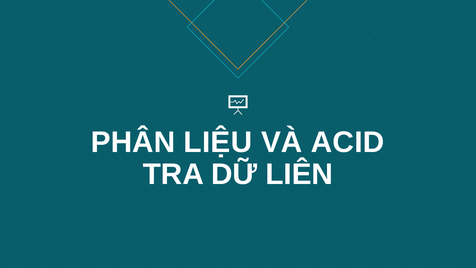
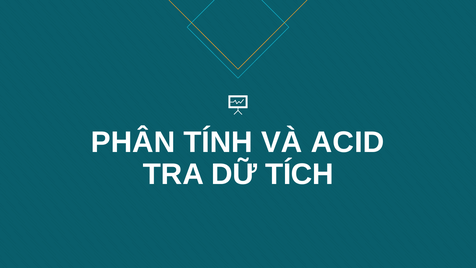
LIỆU: LIỆU -> TÍNH (218, 142)
LIÊN: LIÊN -> TÍCH (299, 174)
